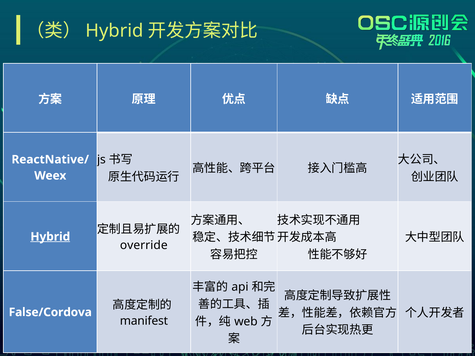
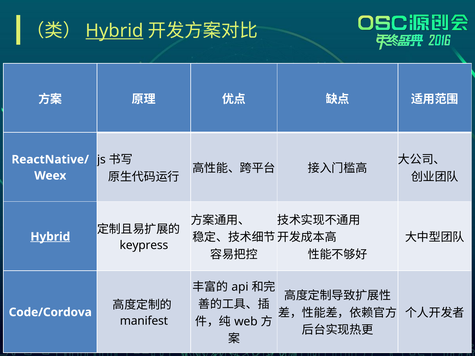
Hybrid underline: none -> present (115, 31)
override: override -> keypress (144, 245)
False/Cordova: False/Cordova -> Code/Cordova (50, 312)
